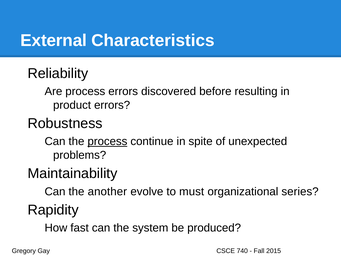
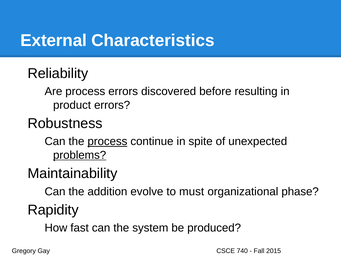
problems underline: none -> present (80, 155)
another: another -> addition (107, 191)
series: series -> phase (300, 191)
